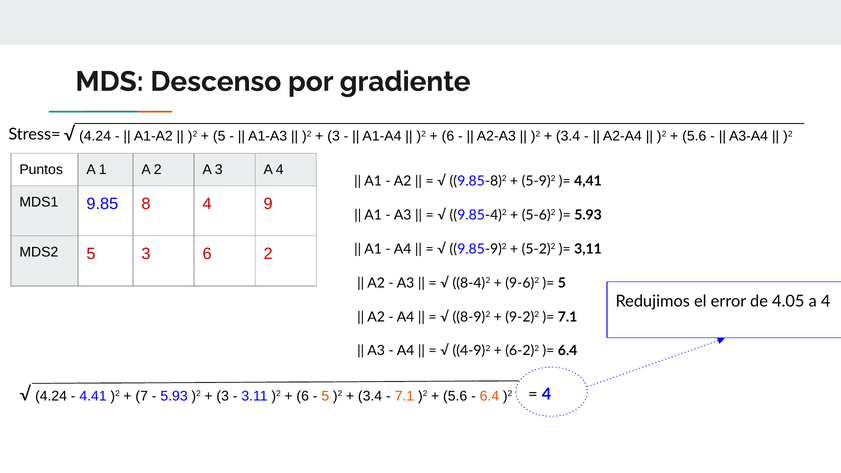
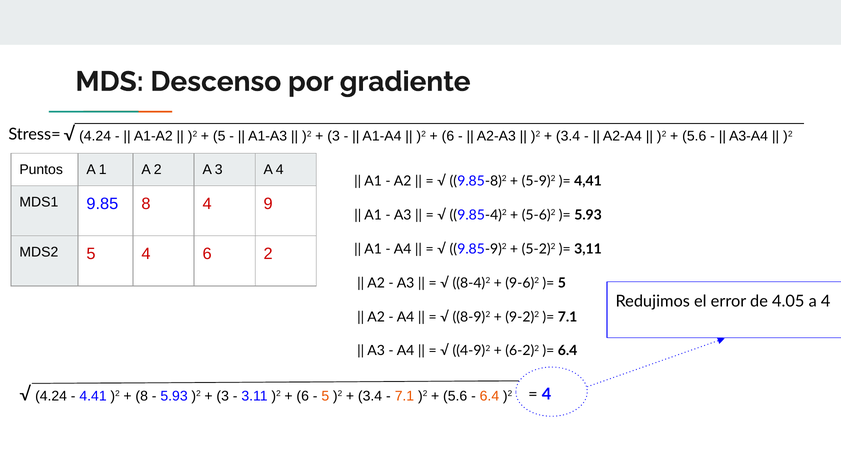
5 3: 3 -> 4 (146, 254)
7: 7 -> 8 (142, 396)
